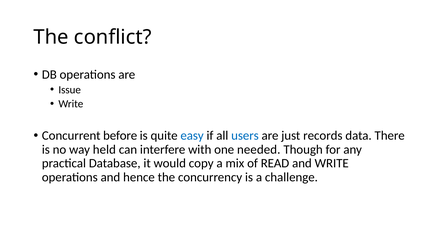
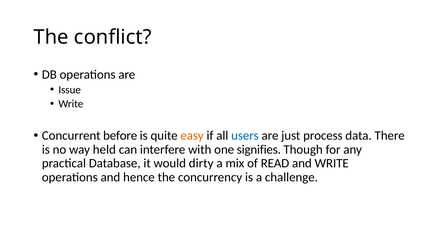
easy colour: blue -> orange (192, 136)
records: records -> process (323, 136)
needed: needed -> signifies (259, 150)
copy: copy -> dirty (201, 163)
